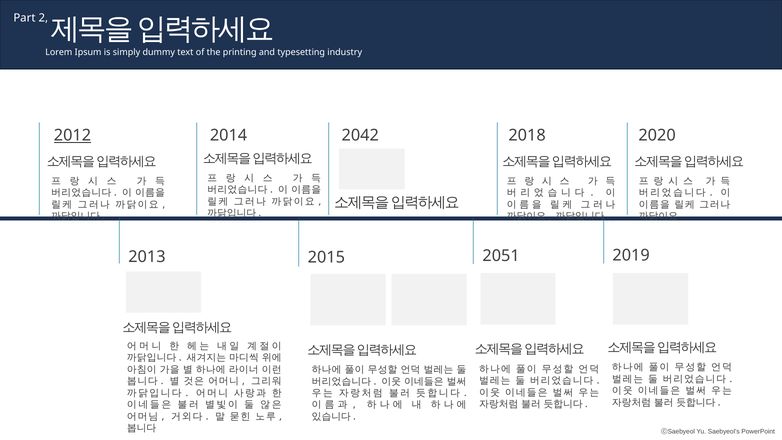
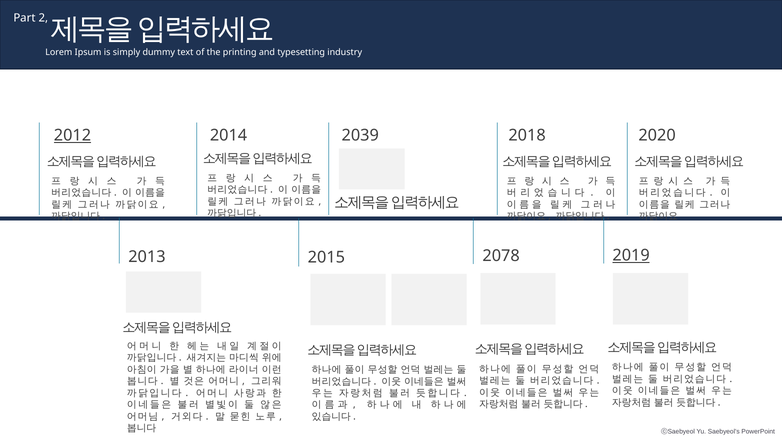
2042: 2042 -> 2039 (360, 135)
2019 underline: none -> present (631, 255)
2051: 2051 -> 2078 (501, 256)
